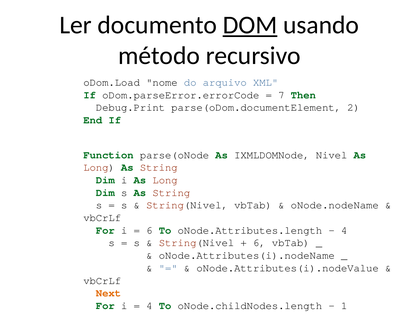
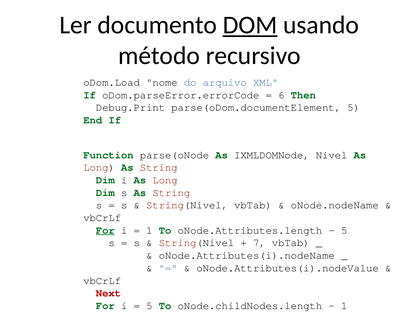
7: 7 -> 6 (281, 95)
parse(oDom.documentElement 2: 2 -> 5 (354, 108)
For underline: none -> present (105, 230)
6: 6 -> 1 (149, 230)
4: 4 -> 5 (344, 230)
6: 6 -> 7 (259, 243)
Next colour: orange -> red (108, 293)
4: 4 -> 5 (149, 306)
